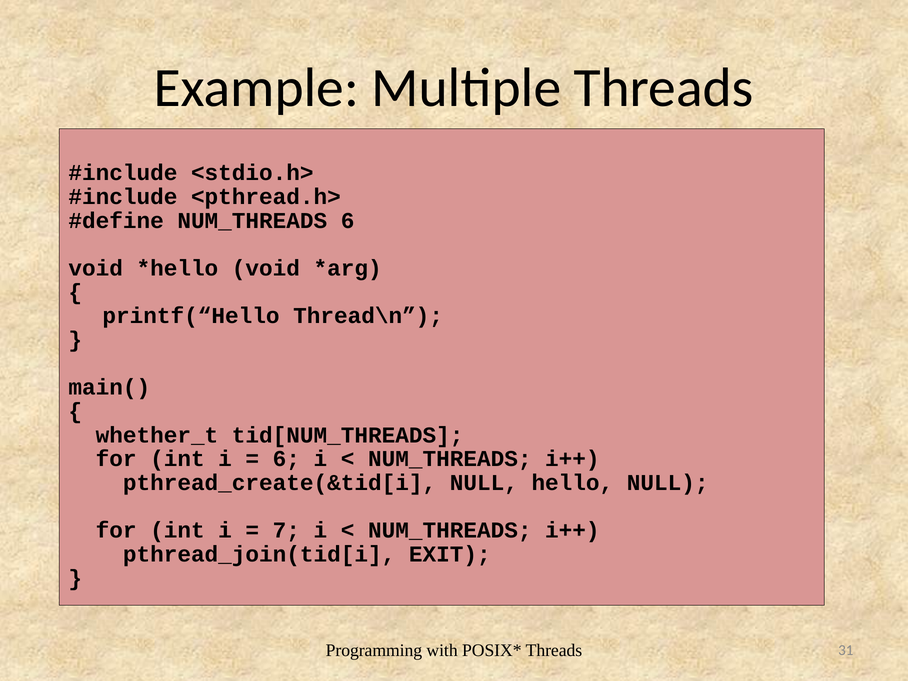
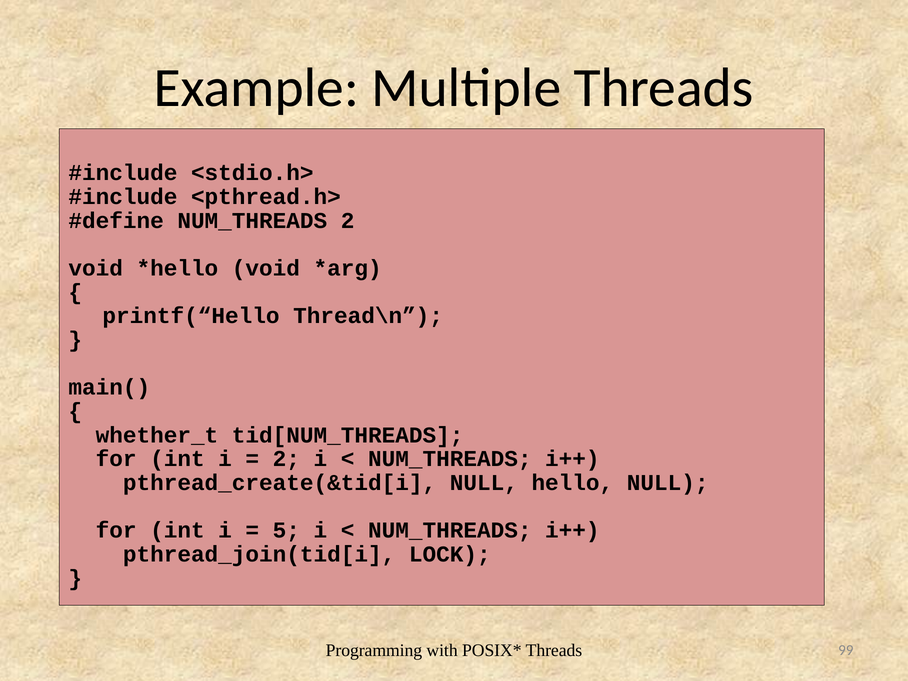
NUM_THREADS 6: 6 -> 2 (348, 221)
6: 6 -> 2 (286, 459)
7: 7 -> 5 (286, 530)
EXIT: EXIT -> LOCK (450, 554)
31: 31 -> 99 (846, 650)
